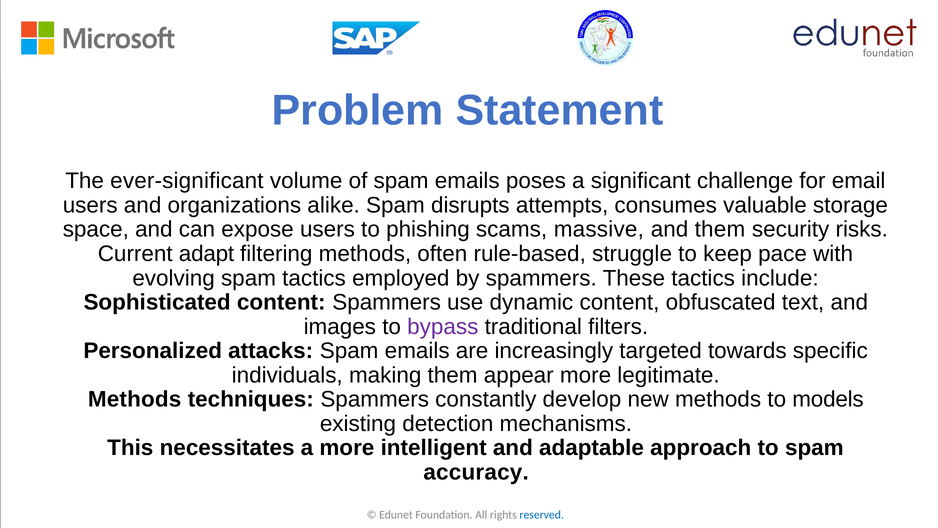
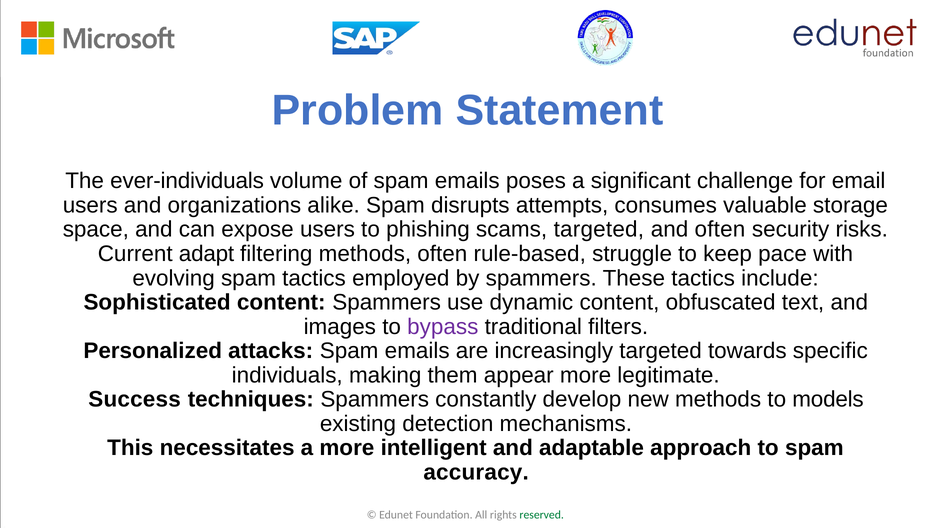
ever-significant: ever-significant -> ever-individuals (187, 181)
scams massive: massive -> targeted (599, 229)
and them: them -> often (720, 229)
Methods: Methods -> Success (135, 399)
reserved colour: blue -> green (542, 514)
